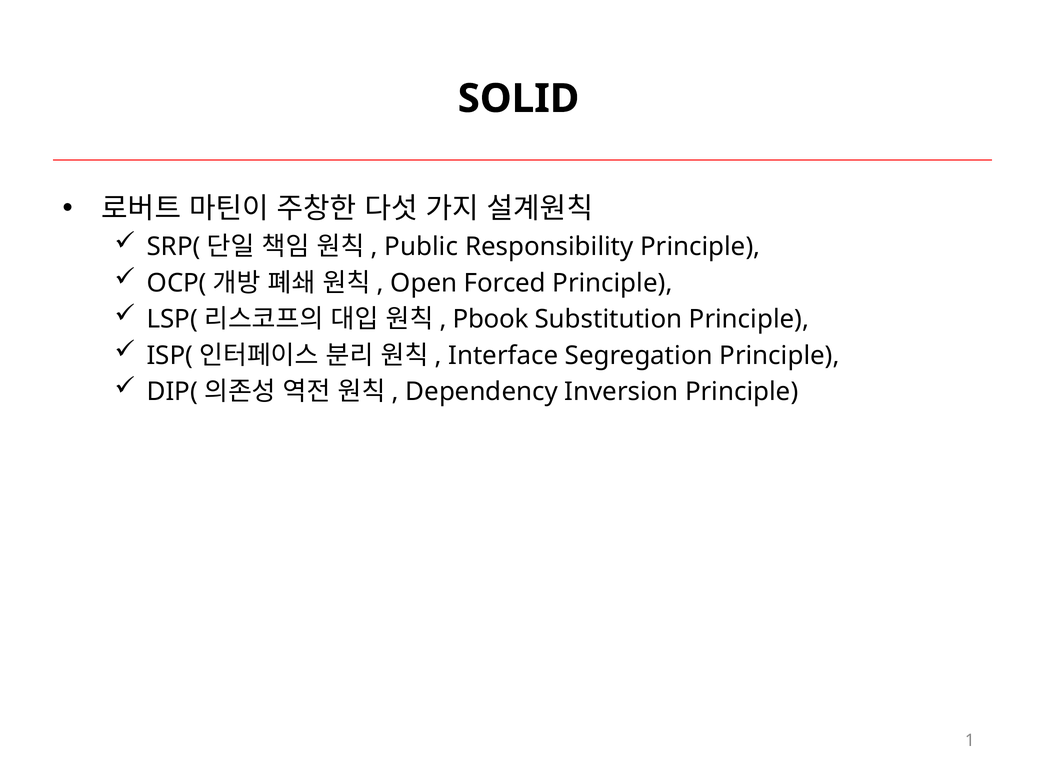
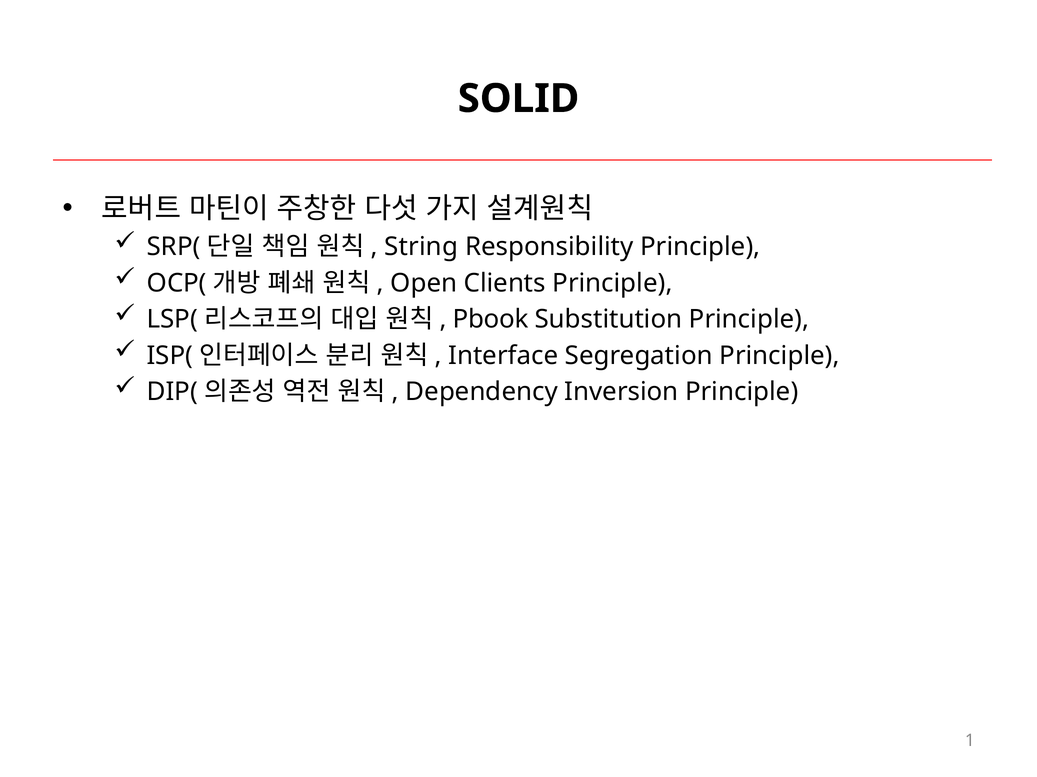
Public: Public -> String (421, 247)
Forced: Forced -> Clients (505, 283)
